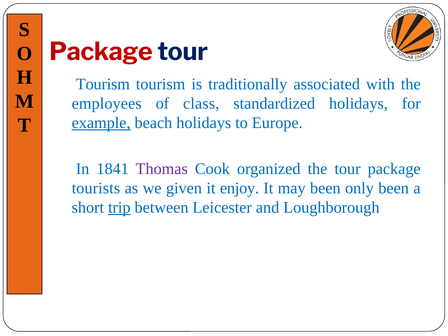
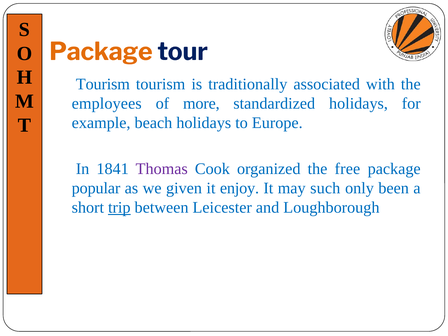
Package colour: red -> orange (101, 52)
class: class -> more (201, 103)
example underline: present -> none (101, 123)
the tour: tour -> free (347, 169)
tourists: tourists -> popular (96, 188)
may been: been -> such (325, 188)
